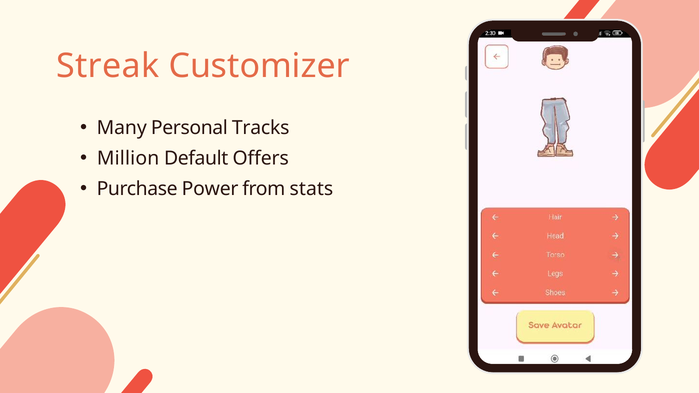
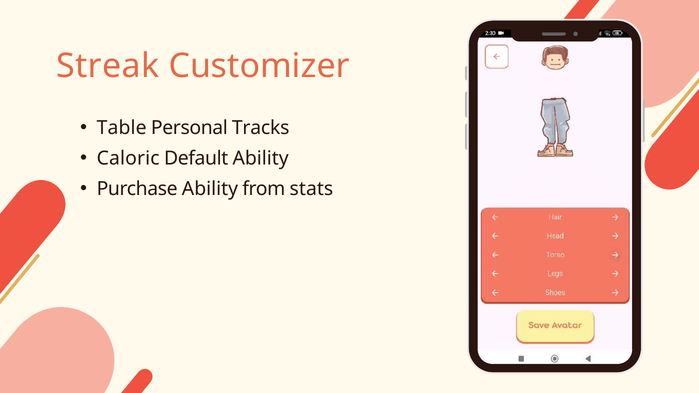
Many: Many -> Table (122, 128)
Million: Million -> Caloric (128, 158)
Default Offers: Offers -> Ability (261, 158)
Purchase Power: Power -> Ability (210, 189)
